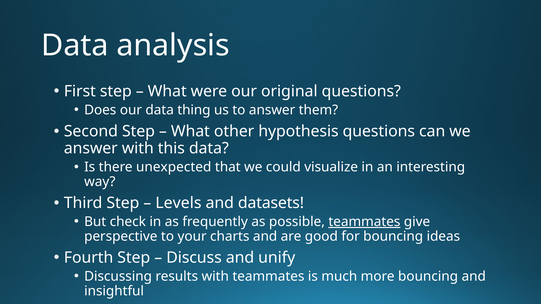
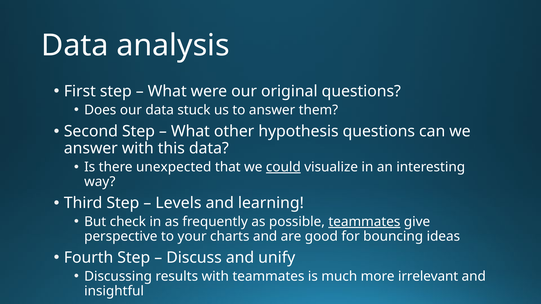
thing: thing -> stuck (194, 110)
could underline: none -> present (283, 167)
datasets: datasets -> learning (271, 203)
more bouncing: bouncing -> irrelevant (428, 277)
